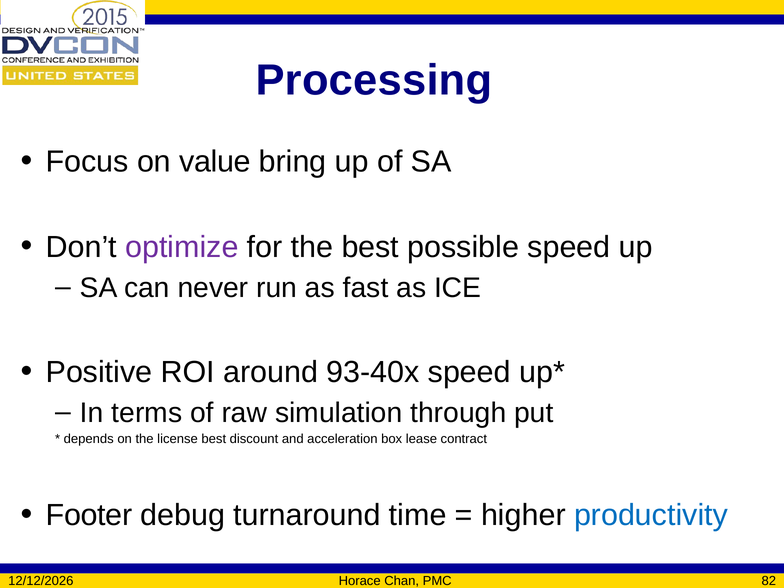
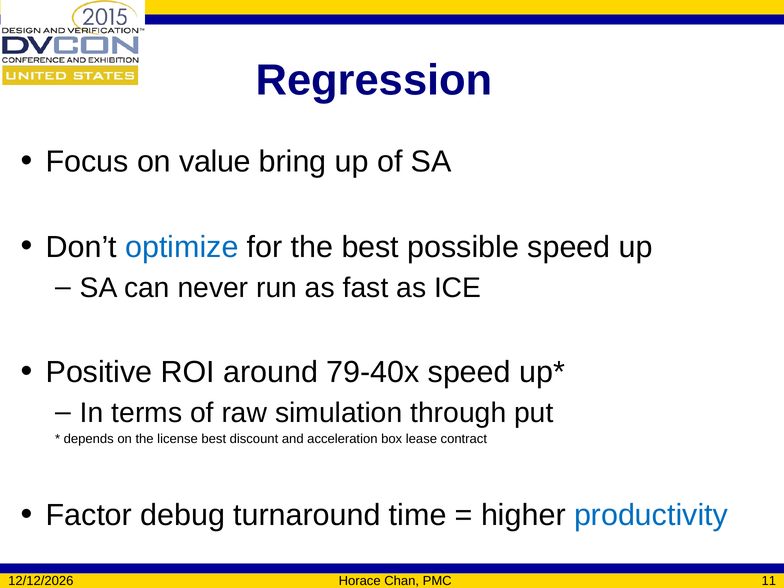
Processing: Processing -> Regression (374, 80)
optimize colour: purple -> blue (182, 247)
93-40x: 93-40x -> 79-40x (373, 372)
Footer: Footer -> Factor (89, 515)
82: 82 -> 11 (769, 581)
